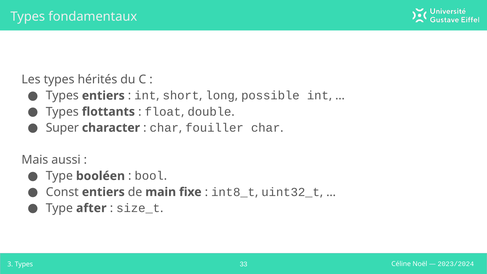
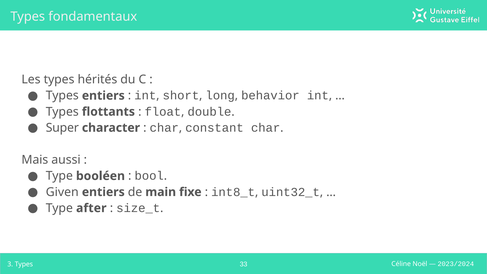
possible: possible -> behavior (270, 96)
fouiller: fouiller -> constant (214, 128)
Const: Const -> Given (62, 192)
